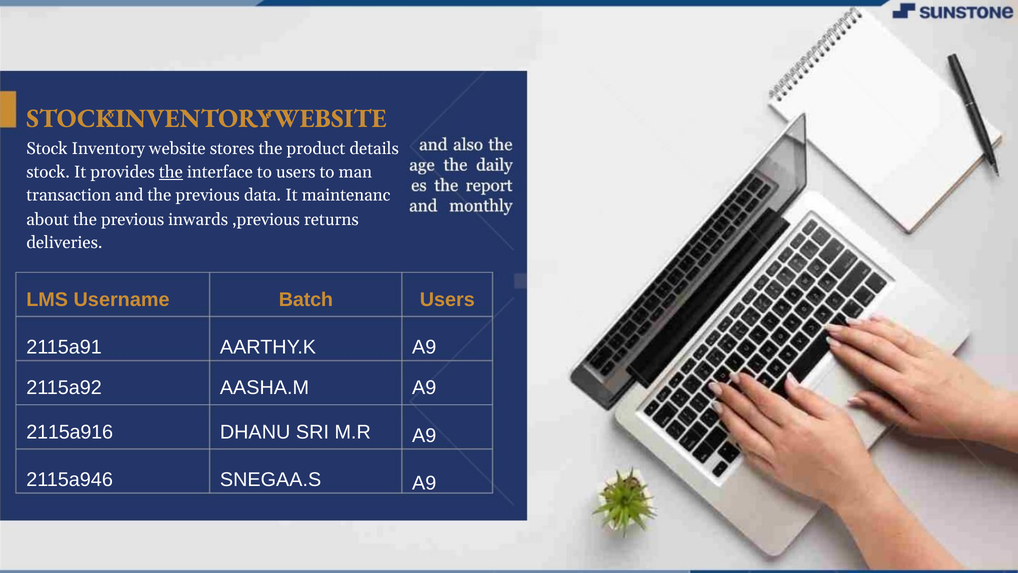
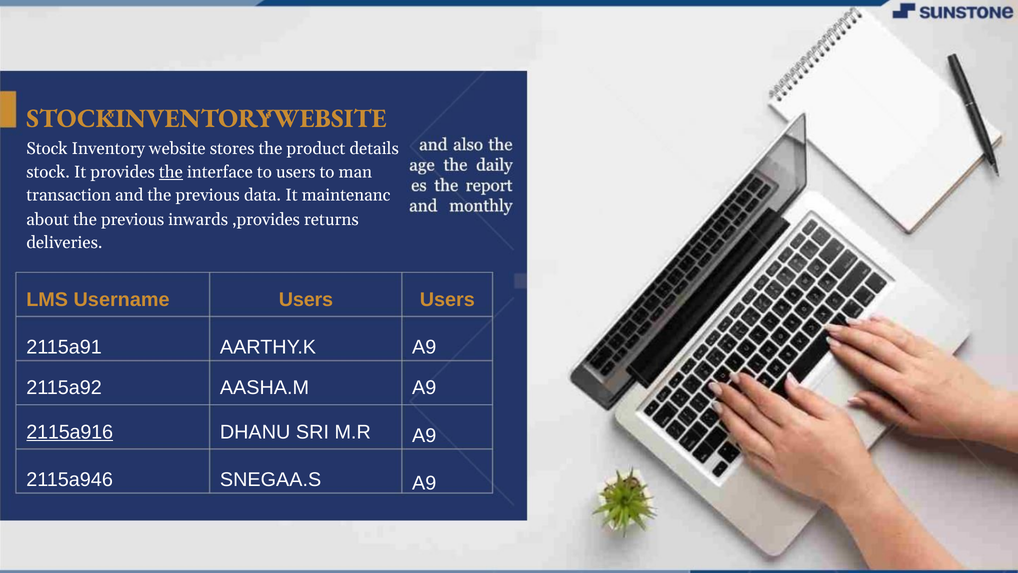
,previous: ,previous -> ,provides (266, 219)
Batch: Batch -> Users (306, 299)
2115a916 underline: none -> present (70, 432)
